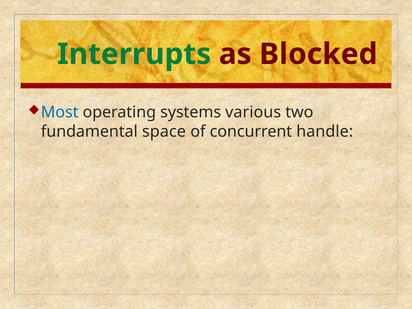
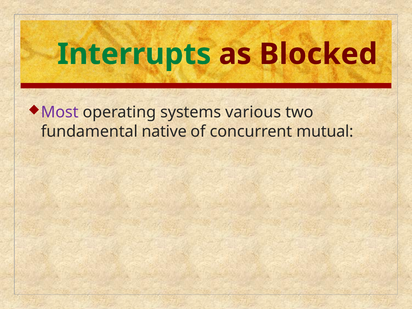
Most colour: blue -> purple (60, 112)
space: space -> native (164, 132)
handle: handle -> mutual (325, 132)
